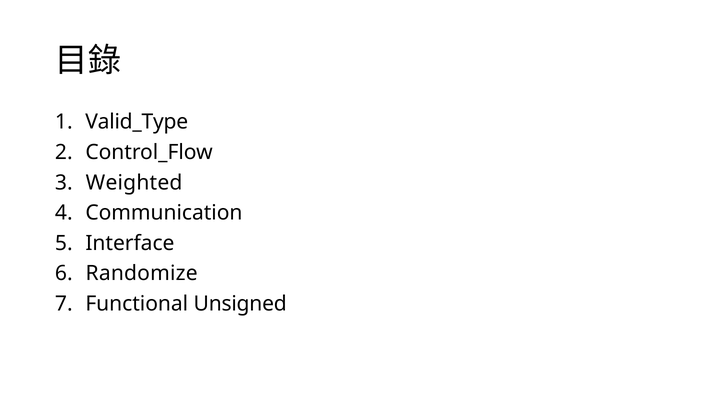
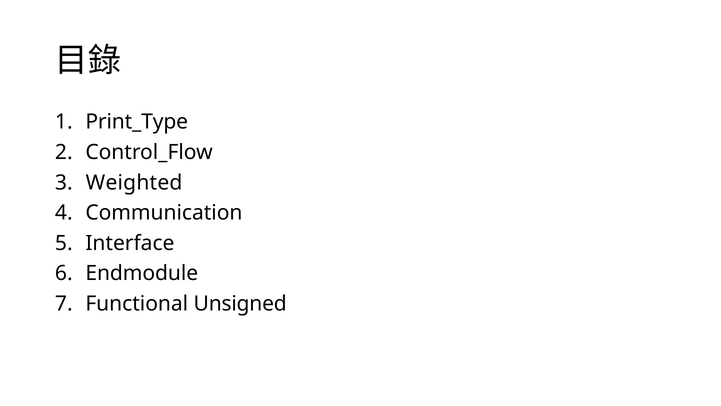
Valid_Type: Valid_Type -> Print_Type (137, 122)
Randomize: Randomize -> Endmodule (142, 273)
